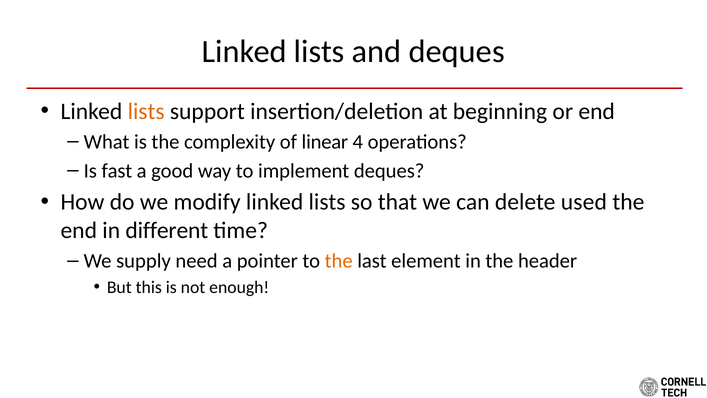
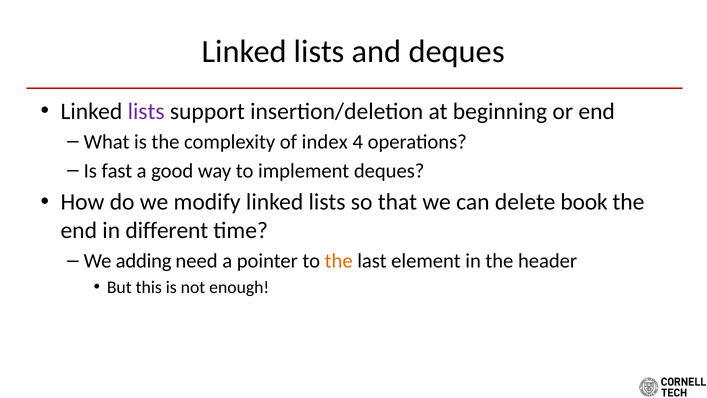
lists colour: orange -> purple (146, 111)
linear: linear -> index (325, 142)
used: used -> book (584, 202)
supply: supply -> adding (144, 261)
